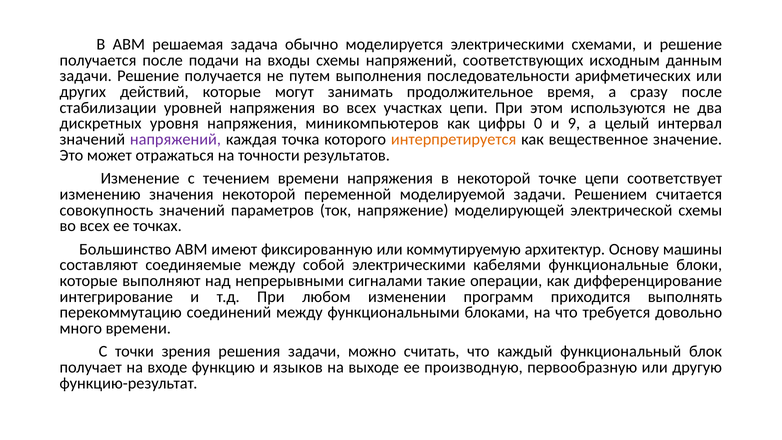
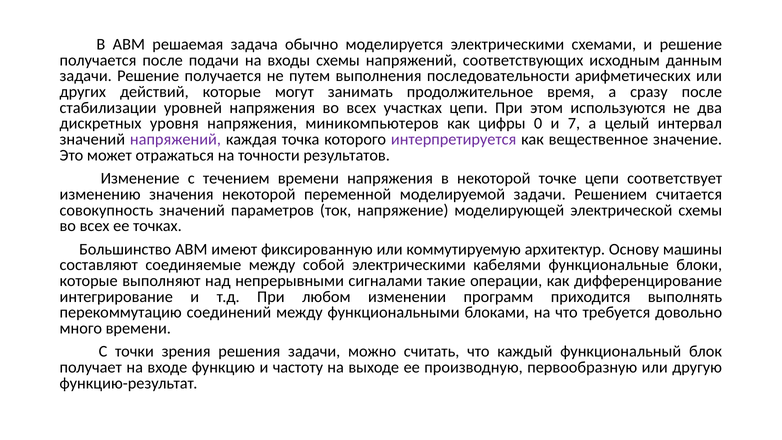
9: 9 -> 7 (574, 124)
интерпретируется colour: orange -> purple (454, 139)
языков: языков -> частоту (298, 367)
